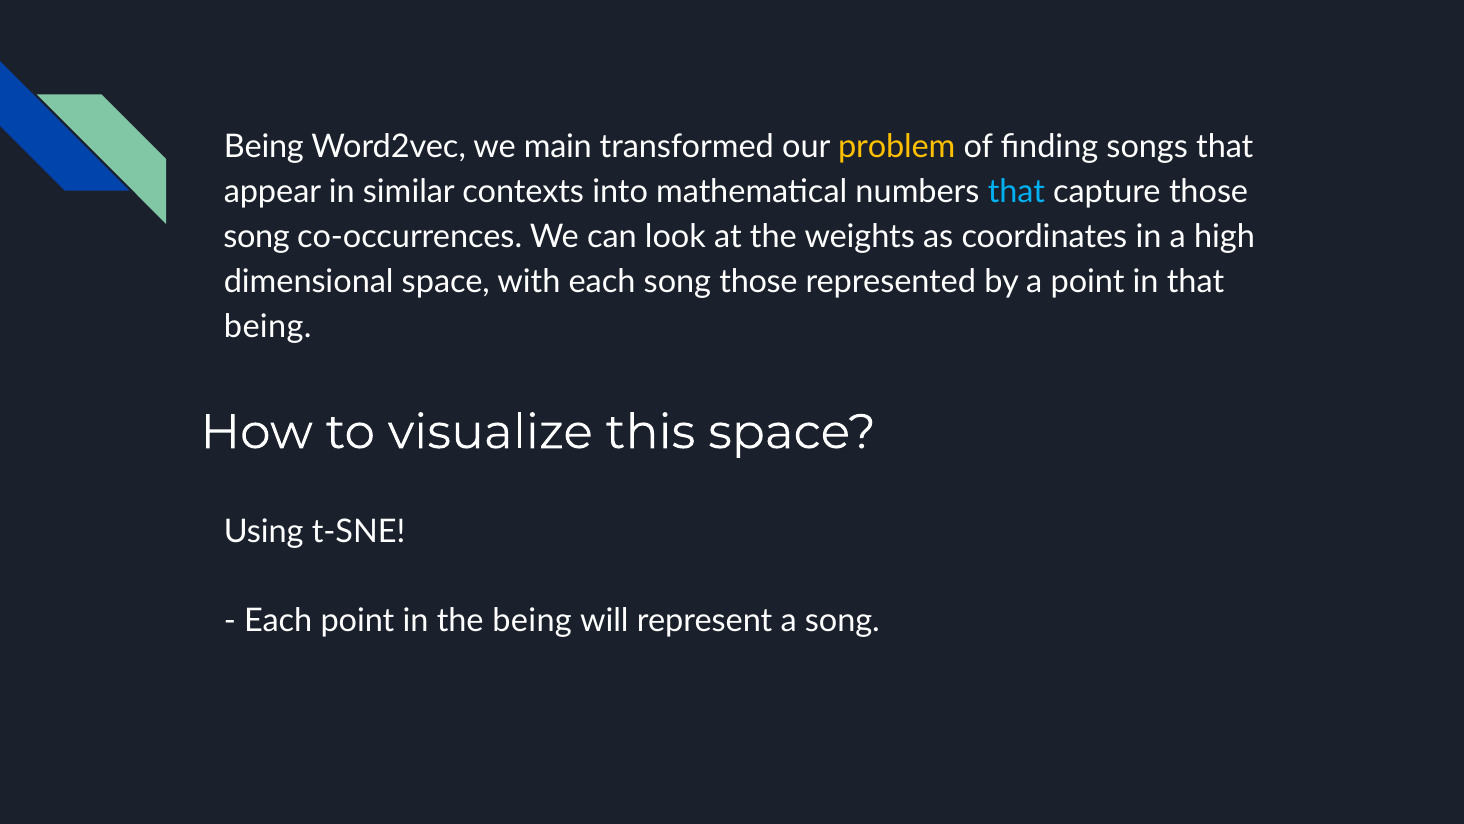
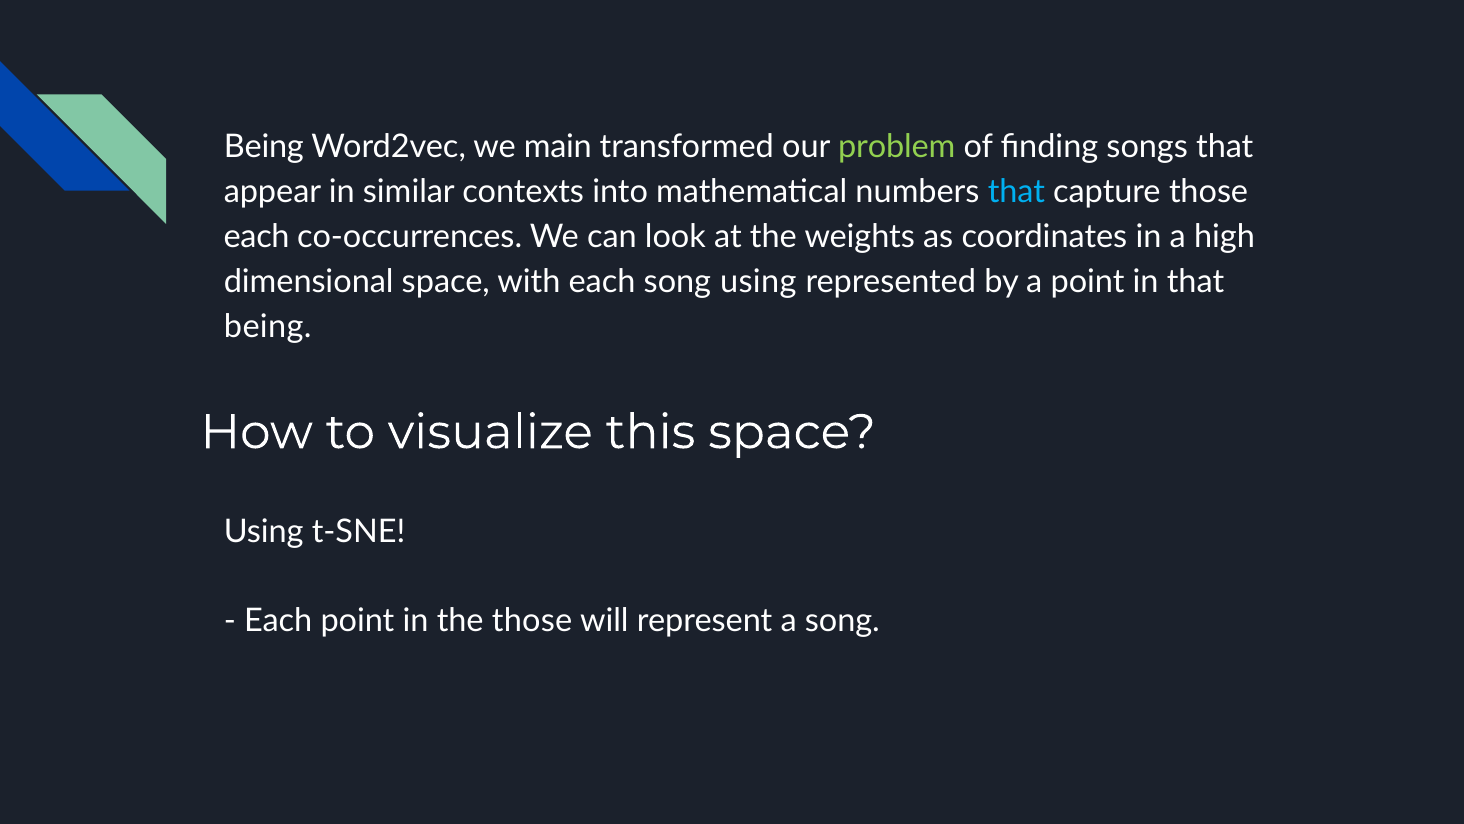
problem colour: yellow -> light green (897, 147)
song: song -> each (257, 236)
song those: those -> using (758, 281)
the being: being -> those (532, 621)
